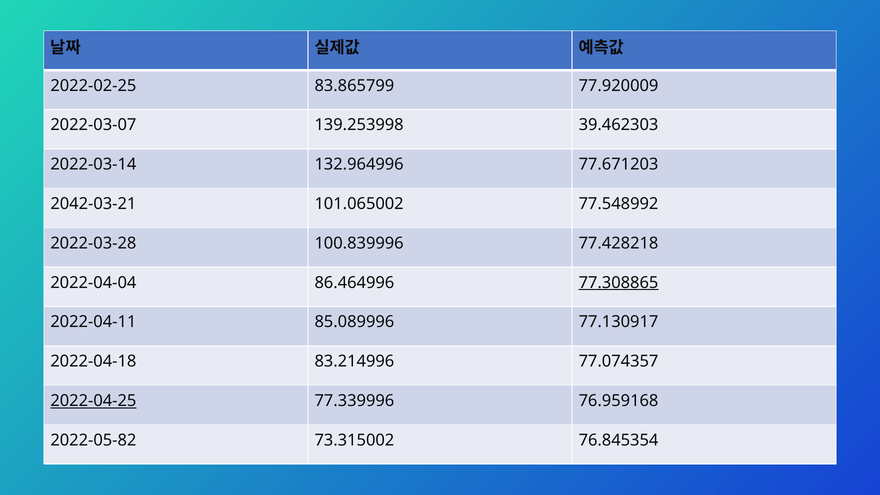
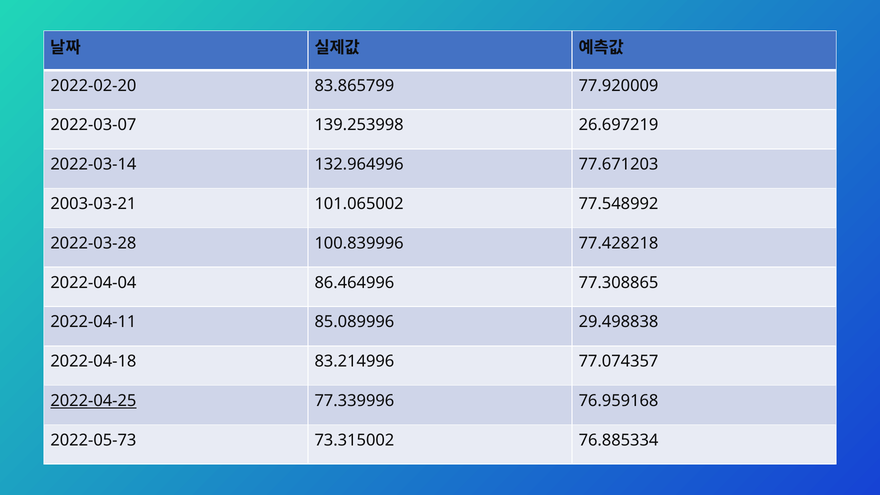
2022-02-25: 2022-02-25 -> 2022-02-20 (93, 86)
39.462303: 39.462303 -> 26.697219 (619, 125)
2042-03-21: 2042-03-21 -> 2003-03-21 (93, 204)
77.308865 underline: present -> none (619, 283)
77.130917: 77.130917 -> 29.498838 (619, 322)
2022-05-82: 2022-05-82 -> 2022-05-73 (93, 440)
76.845354: 76.845354 -> 76.885334 (619, 440)
